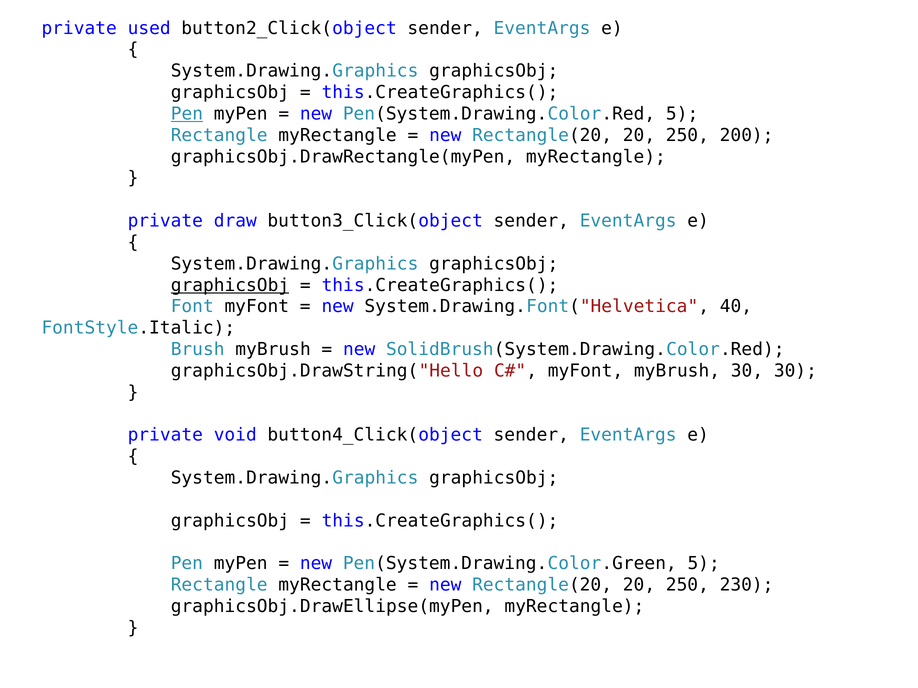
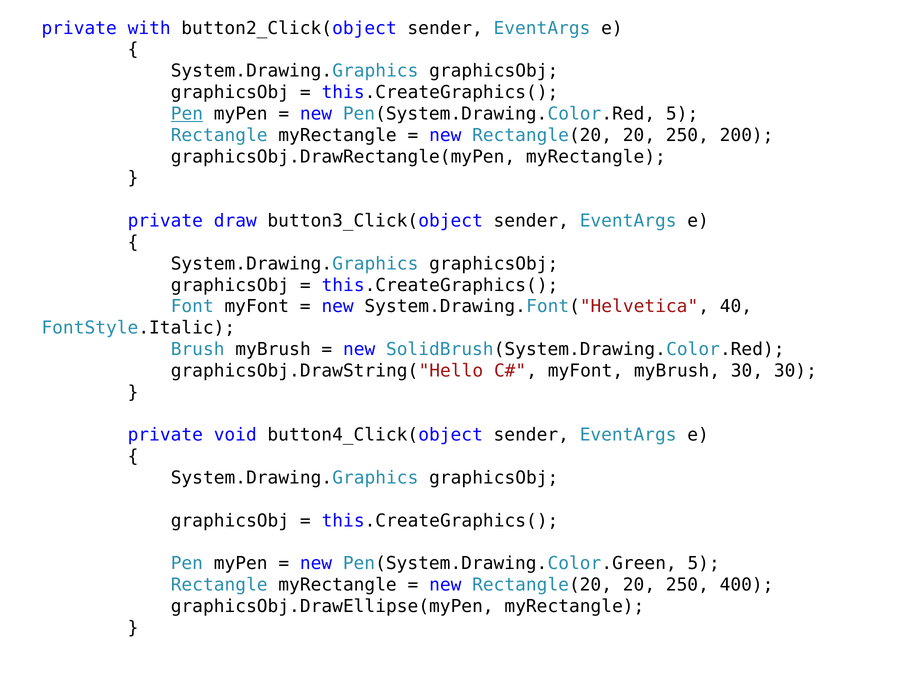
used: used -> with (149, 28)
graphicsObj underline: present -> none (230, 285)
230: 230 -> 400 (747, 585)
